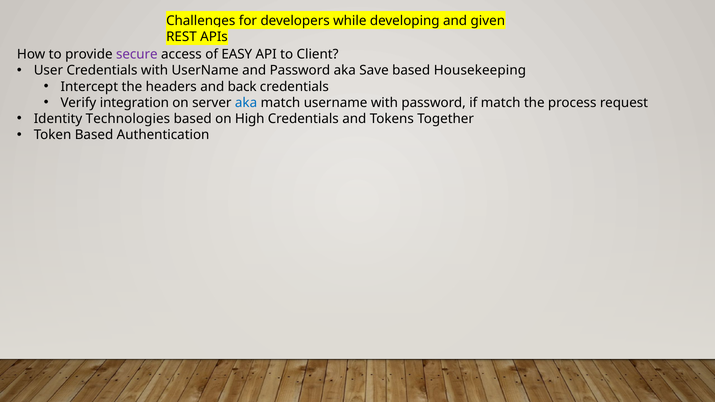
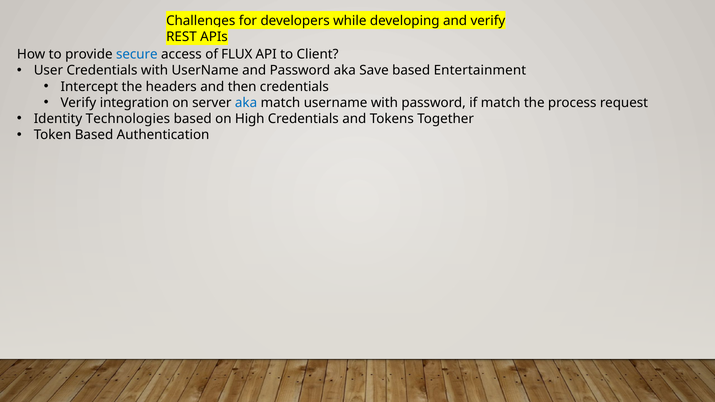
and given: given -> verify (488, 21)
secure colour: purple -> blue (137, 54)
EASY: EASY -> FLUX (237, 54)
Housekeeping: Housekeeping -> Entertainment (480, 71)
back: back -> then (242, 87)
